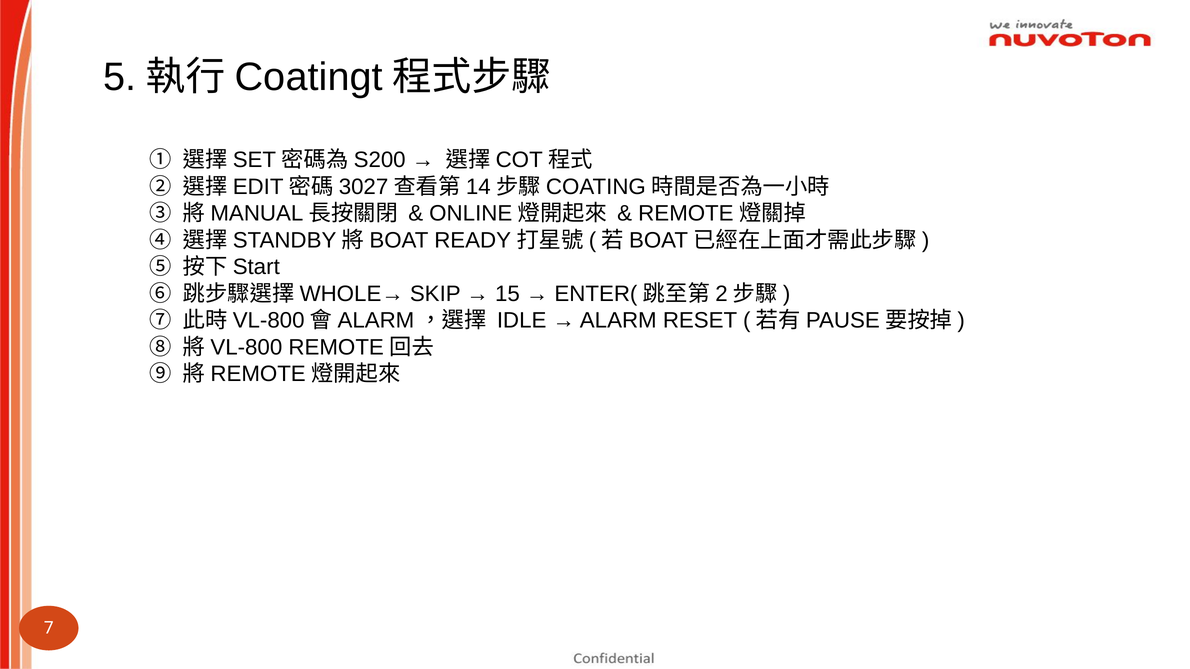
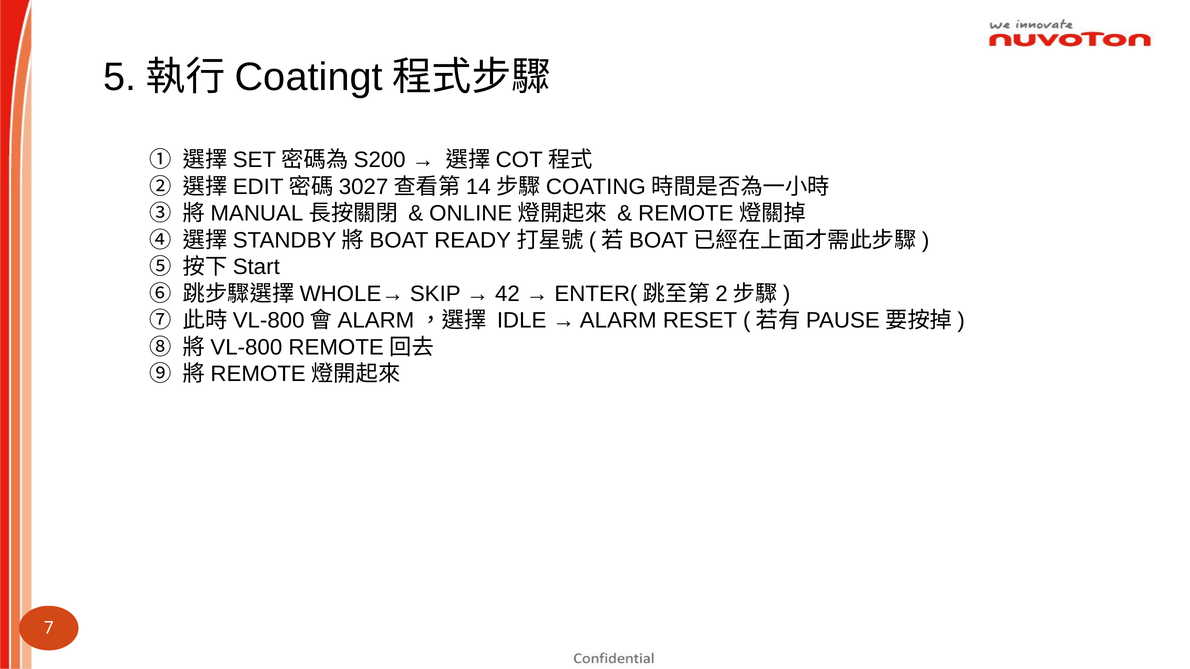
15: 15 -> 42 (507, 294)
